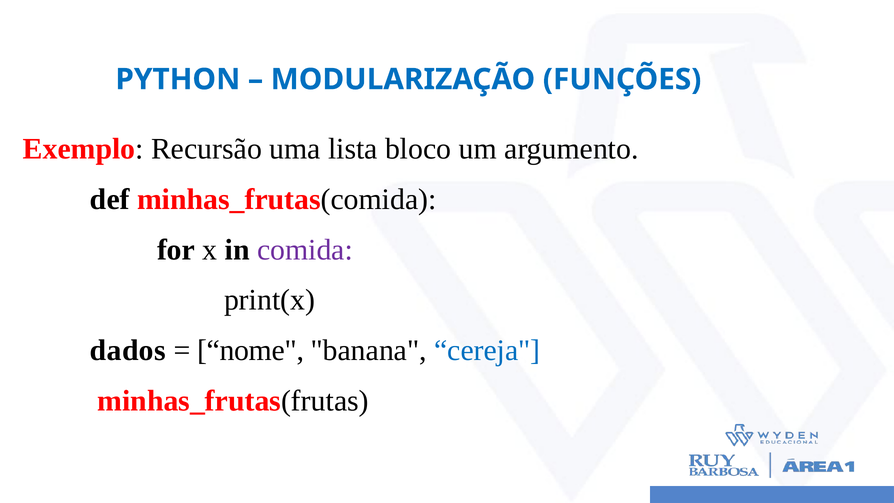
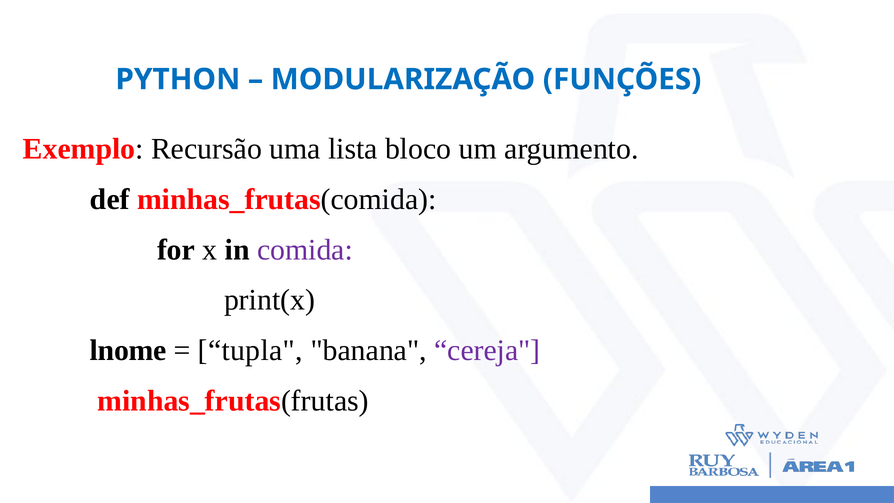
dados: dados -> lnome (128, 350)
nome: nome -> tupla (250, 350)
cereja colour: blue -> purple (487, 350)
